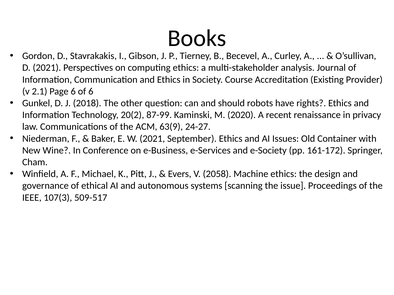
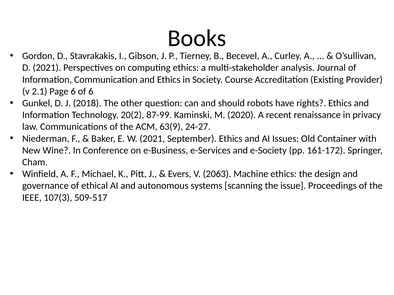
2058: 2058 -> 2063 (217, 174)
